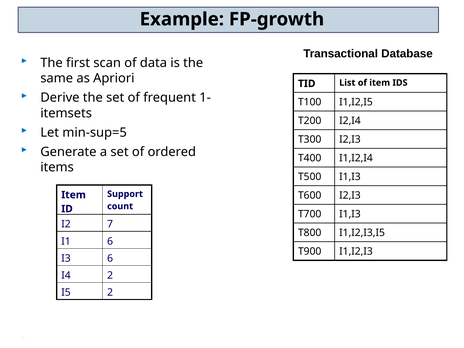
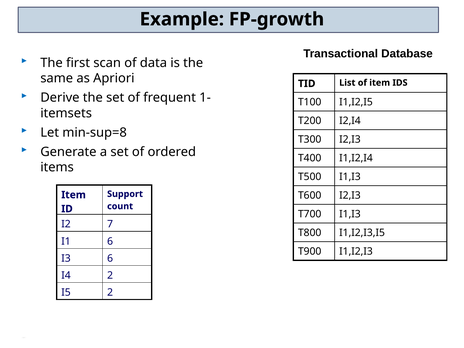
min-sup=5: min-sup=5 -> min-sup=8 (95, 133)
